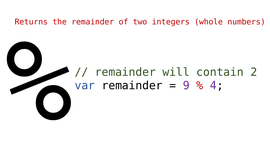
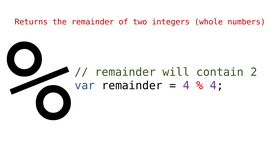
9: 9 -> 4 (186, 86)
